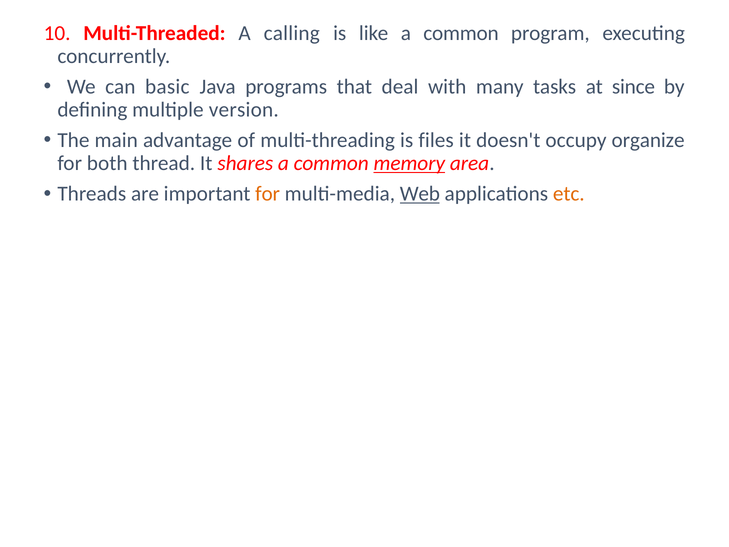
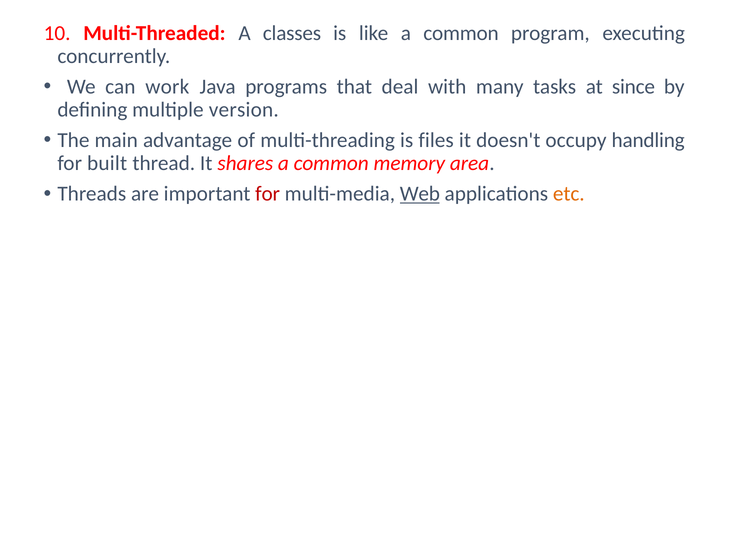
calling: calling -> classes (292, 33)
basic: basic -> work (167, 87)
organize: organize -> handling (648, 140)
both: both -> built (107, 163)
memory underline: present -> none (409, 163)
for colour: orange -> red (268, 194)
